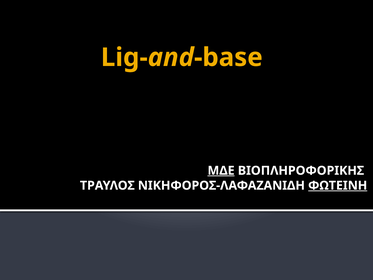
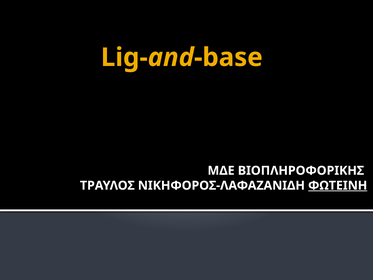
ΜΔΕ underline: present -> none (221, 170)
